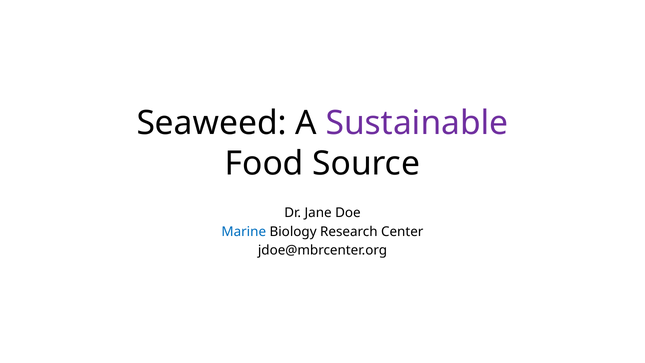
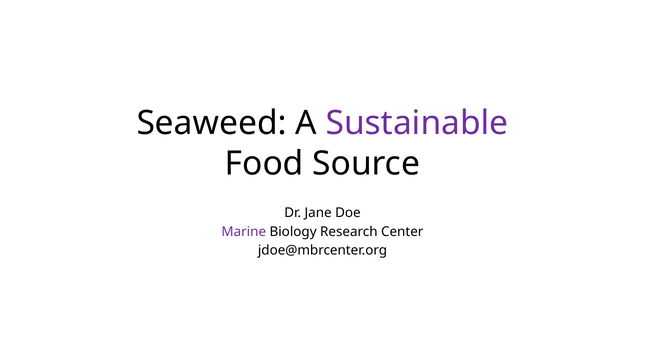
Marine colour: blue -> purple (244, 232)
